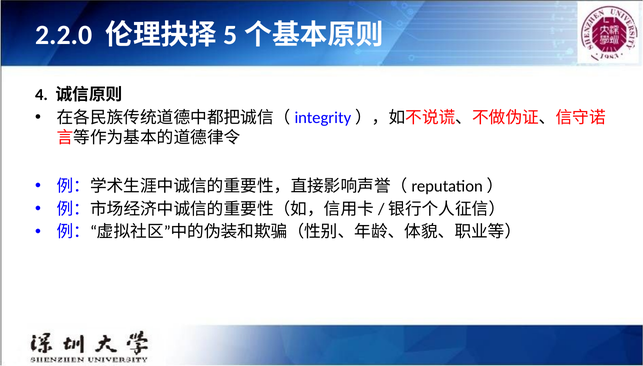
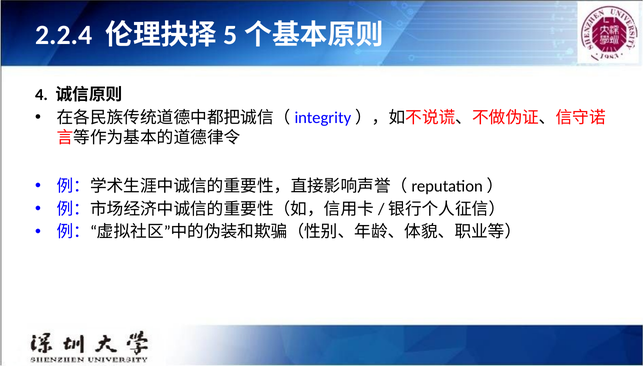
2.2.0: 2.2.0 -> 2.2.4 (64, 35)
